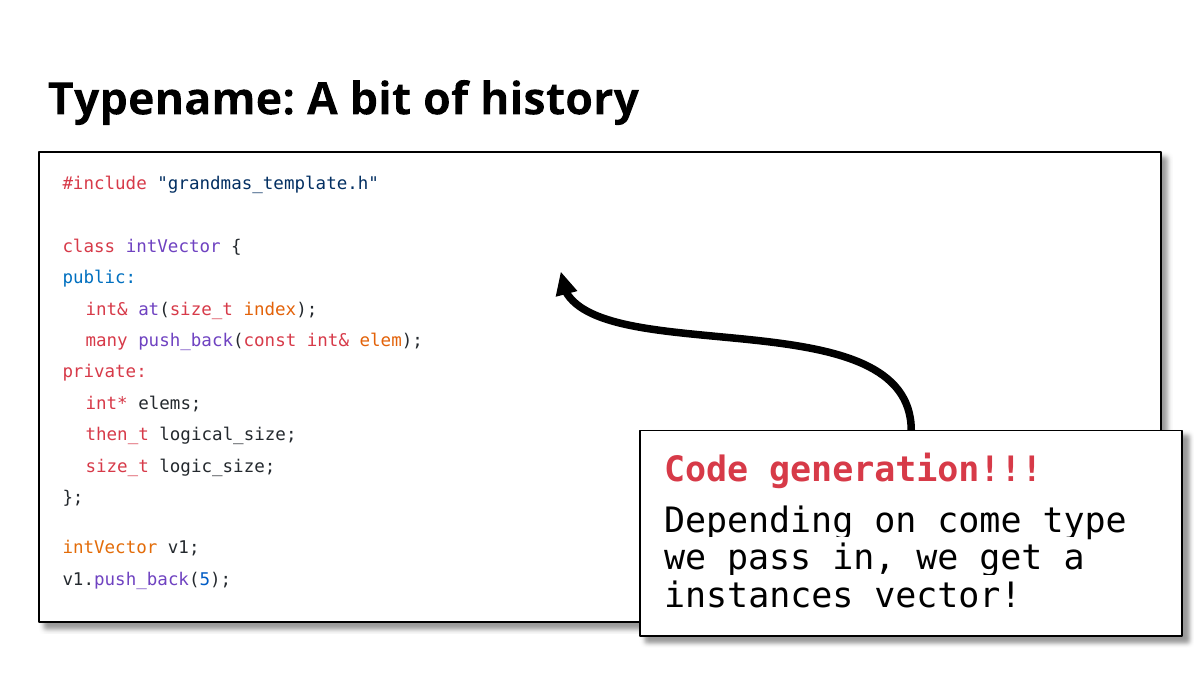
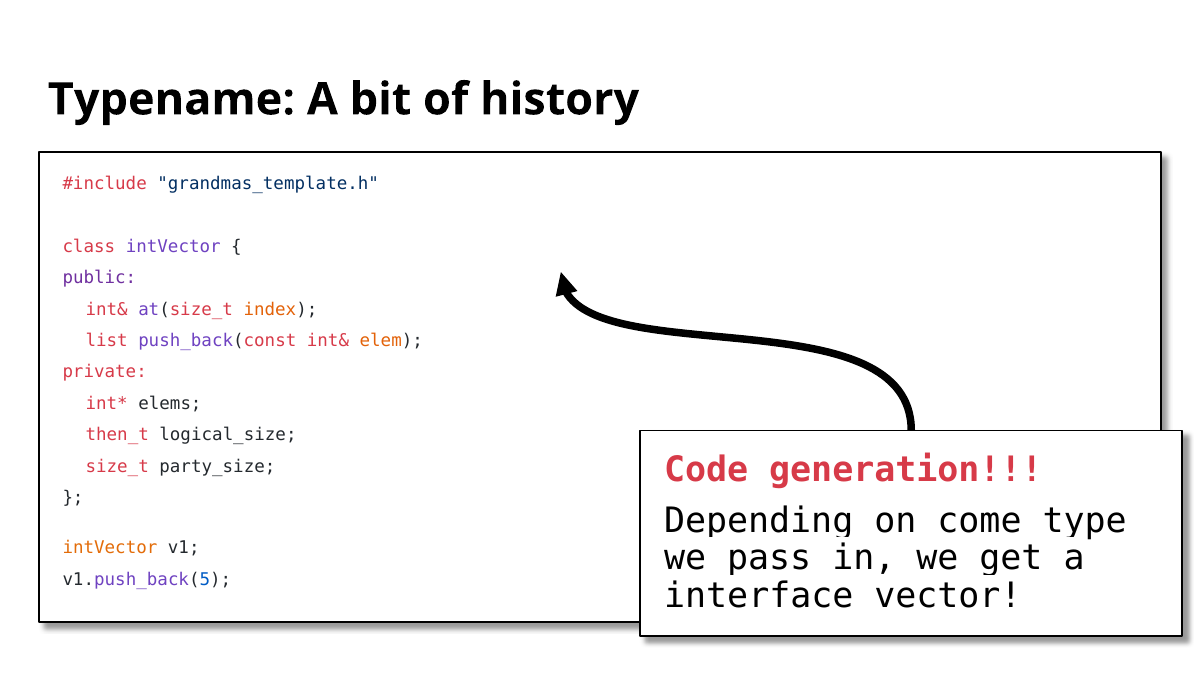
public colour: blue -> purple (99, 278)
many: many -> list (107, 341)
logic_size: logic_size -> party_size (217, 466)
instances: instances -> interface (759, 596)
